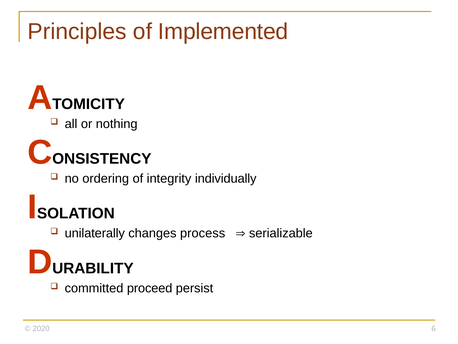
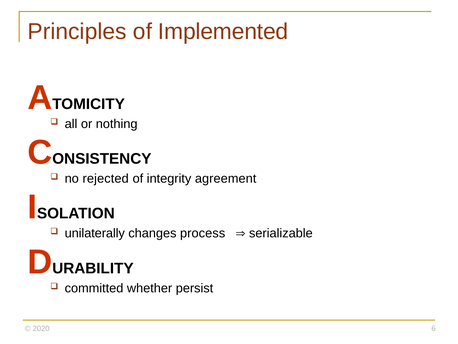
ordering: ordering -> rejected (106, 178)
individually: individually -> agreement (226, 178)
proceed: proceed -> whether (150, 288)
